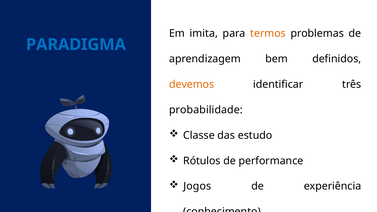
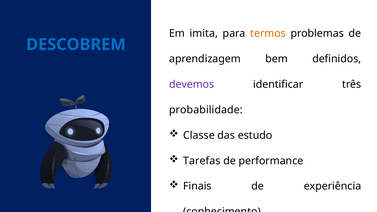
PARADIGMA: PARADIGMA -> DESCOBREM (76, 45)
devemos colour: orange -> purple (192, 84)
Rótulos: Rótulos -> Tarefas (202, 161)
Jogos: Jogos -> Finais (197, 186)
